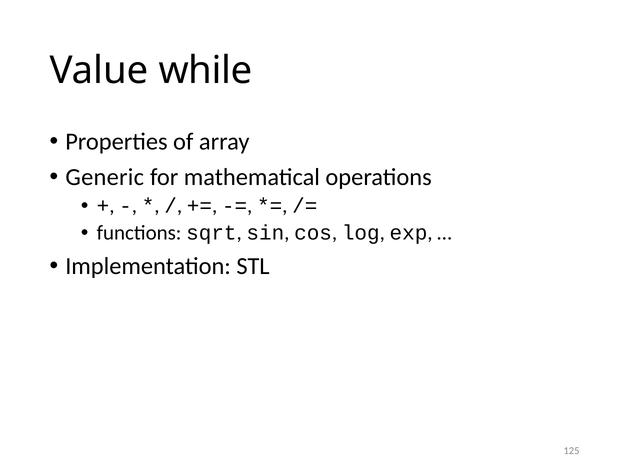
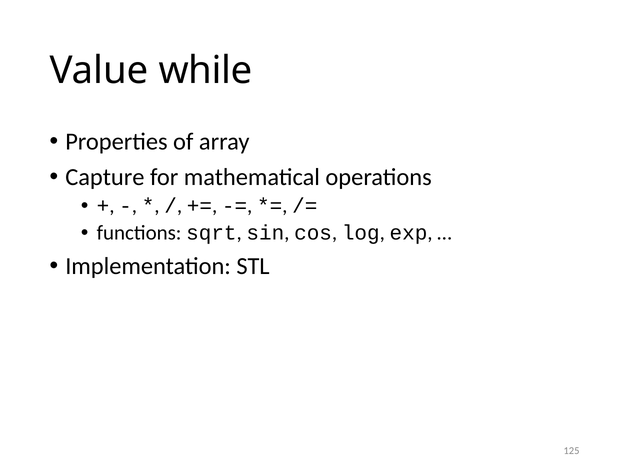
Generic: Generic -> Capture (105, 177)
